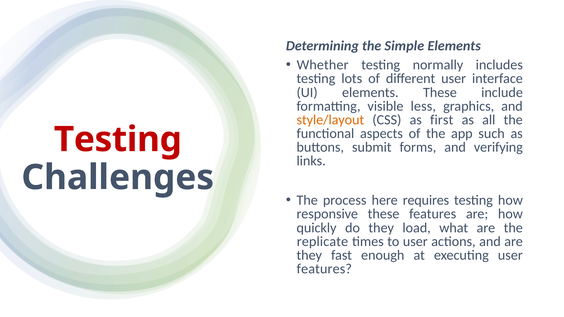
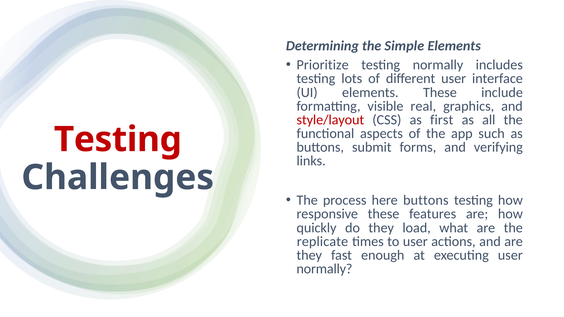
Whether: Whether -> Prioritize (323, 65)
less: less -> real (423, 106)
style/layout colour: orange -> red (330, 120)
here requires: requires -> buttons (426, 200)
features: features -> normally (324, 269)
